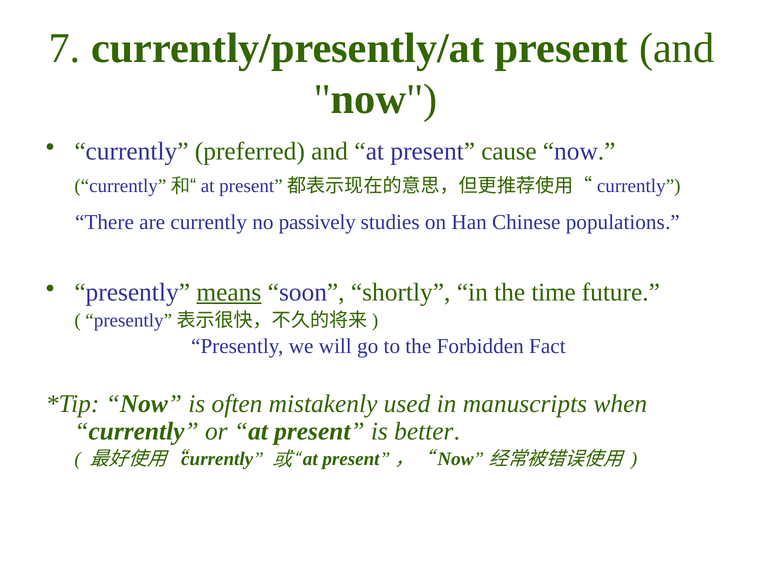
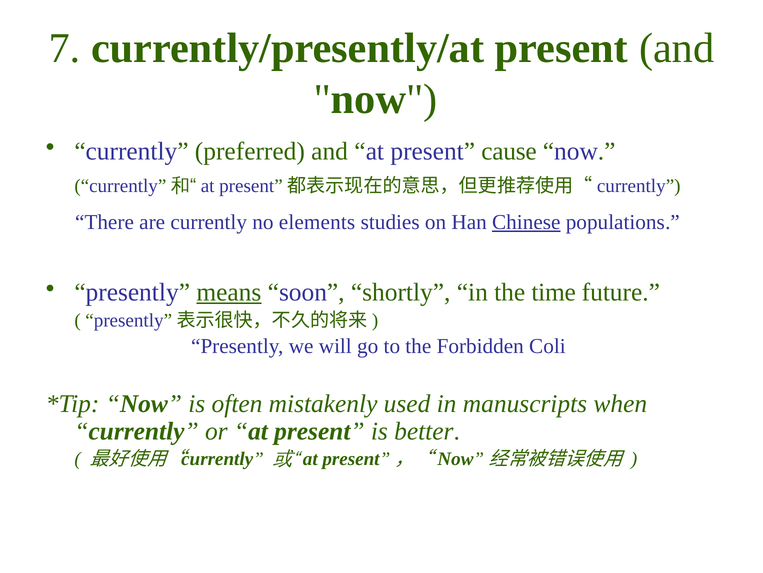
passively: passively -> elements (317, 222)
Chinese underline: none -> present (526, 222)
Fact: Fact -> Coli (547, 346)
